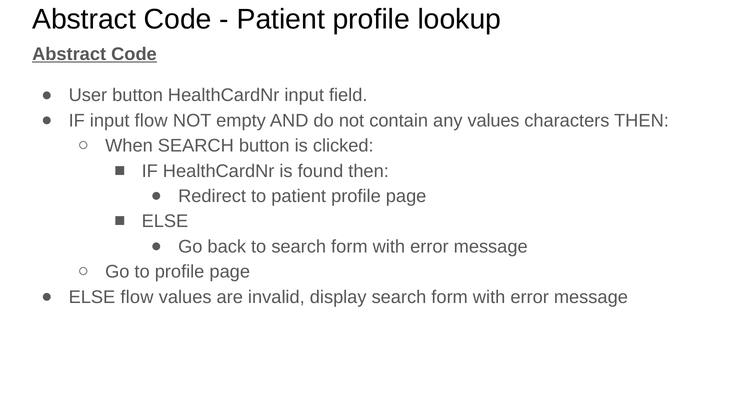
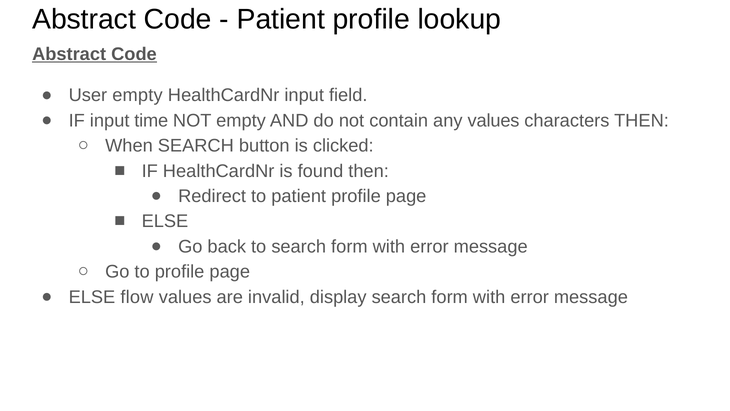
User button: button -> empty (137, 95)
input flow: flow -> time (151, 121)
